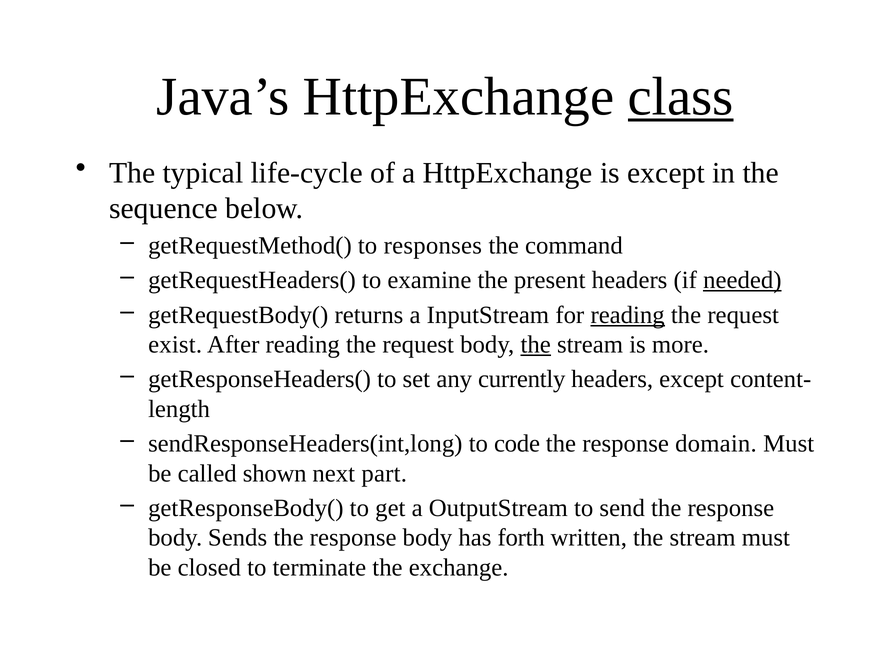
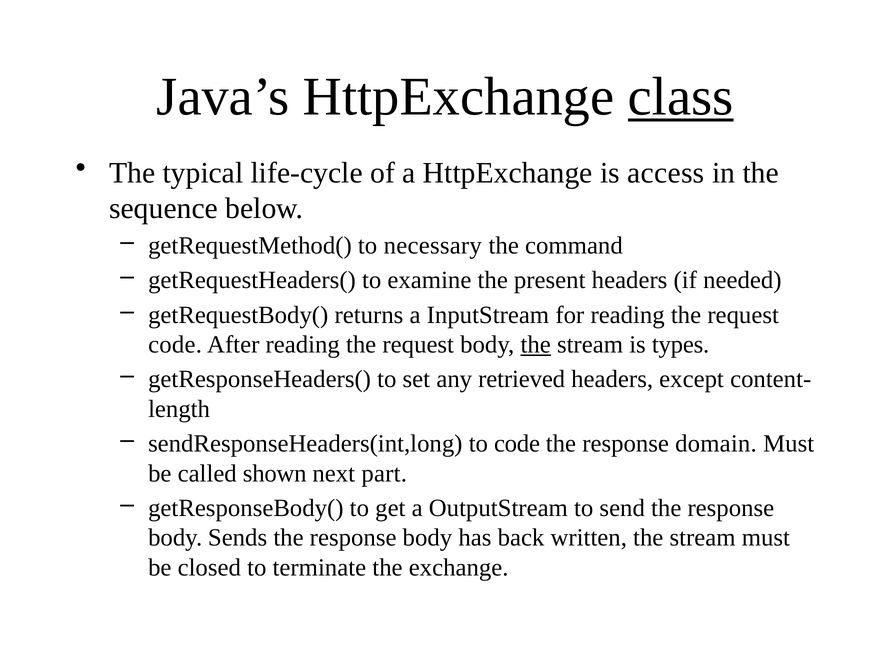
is except: except -> access (666, 173)
responses: responses -> necessary (433, 246)
needed underline: present -> none (742, 280)
reading underline: present -> none (628, 315)
exist: exist -> code (175, 345)
more: more -> types (681, 345)
currently: currently -> retrieved (522, 379)
forth: forth -> back (521, 538)
